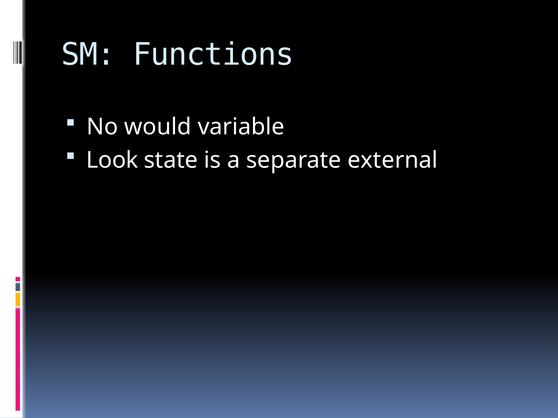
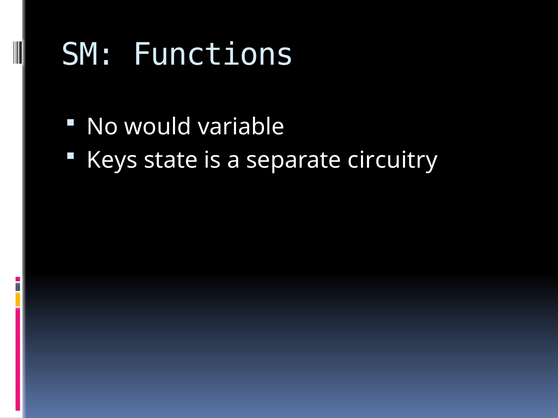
Look: Look -> Keys (112, 160)
external: external -> circuitry (393, 160)
